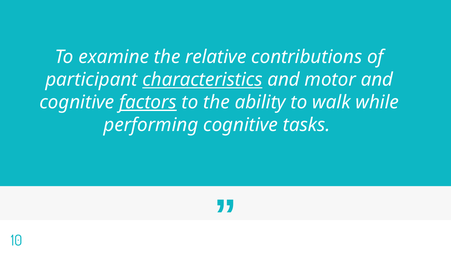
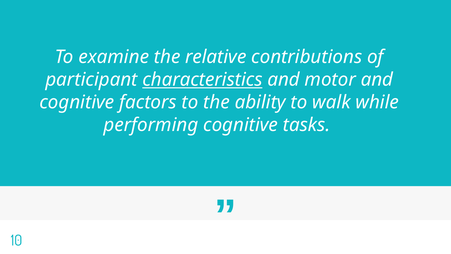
factors underline: present -> none (148, 102)
